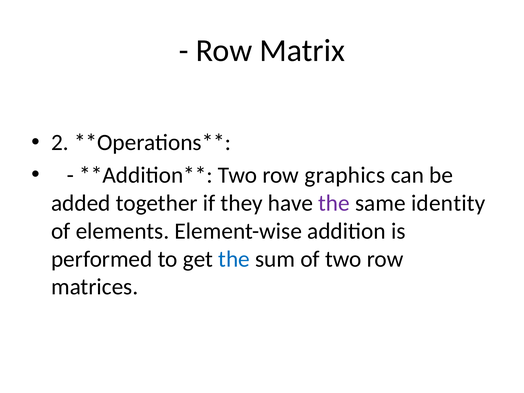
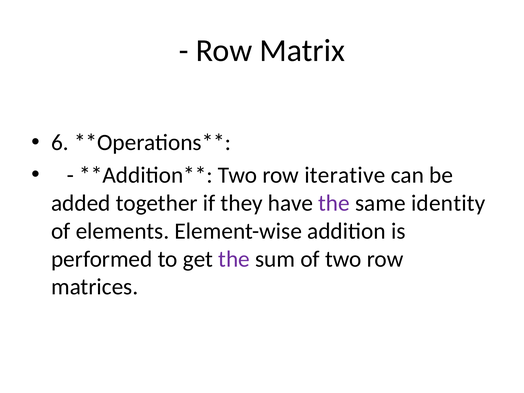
2: 2 -> 6 (60, 143)
graphics: graphics -> iterative (345, 175)
the colour: blue -> purple (234, 259)
